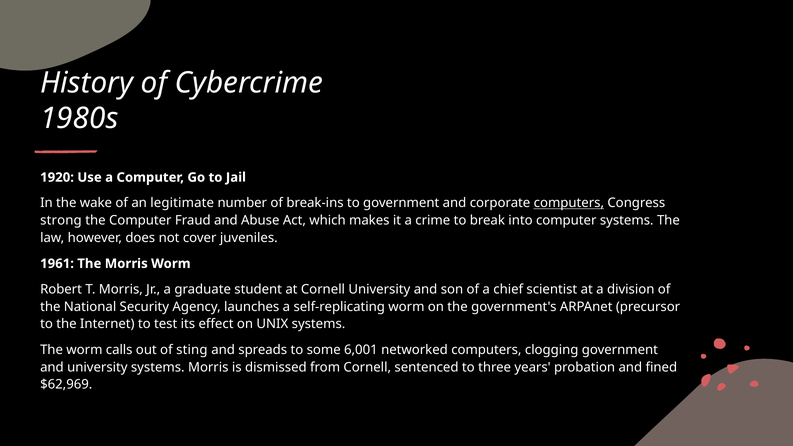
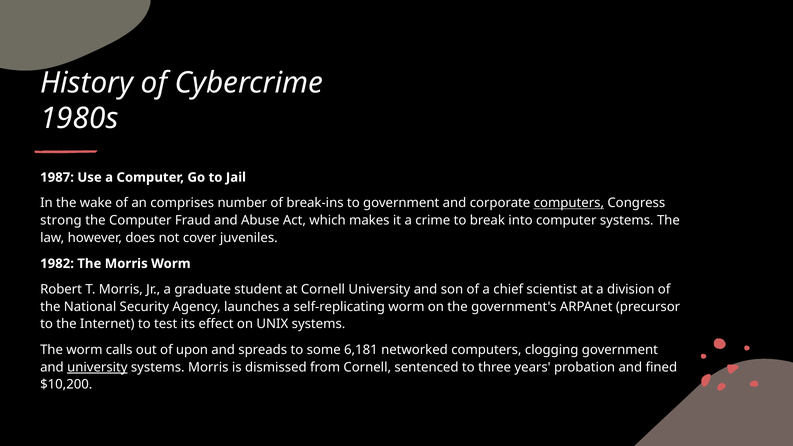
1920: 1920 -> 1987 (57, 177)
legitimate: legitimate -> comprises (182, 203)
1961: 1961 -> 1982 (57, 264)
sting: sting -> upon (192, 350)
6,001: 6,001 -> 6,181 (361, 350)
university underline: none -> present (97, 367)
$62,969: $62,969 -> $10,200 (66, 385)
